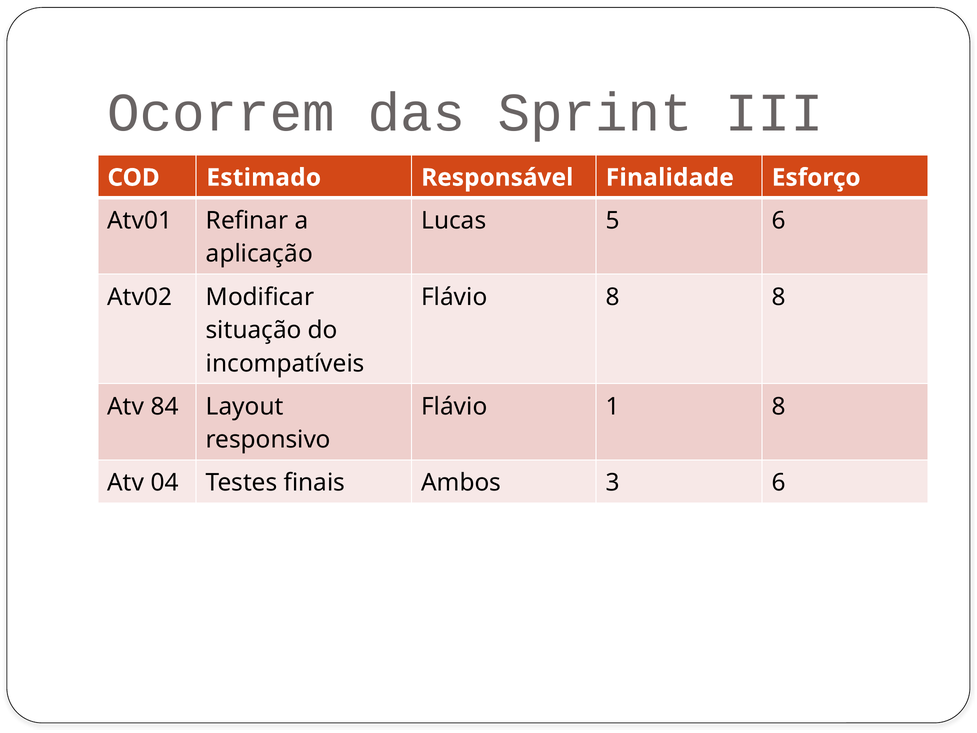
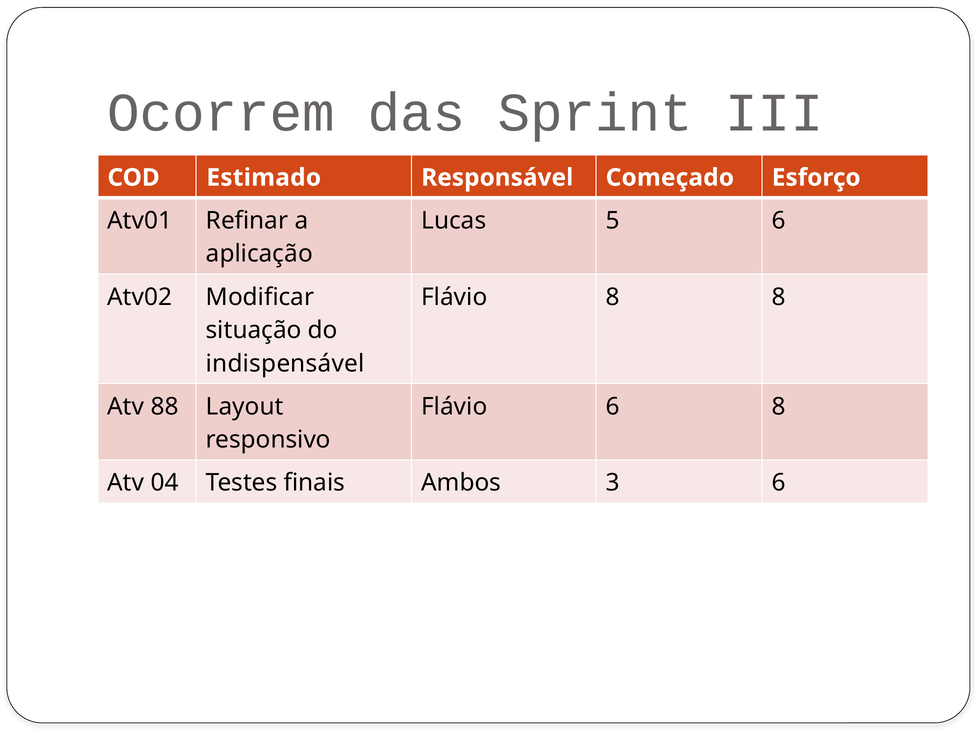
Finalidade: Finalidade -> Começado (670, 178)
incompatíveis: incompatíveis -> indispensável (285, 363)
84: 84 -> 88 (165, 406)
Flávio 1: 1 -> 6 (613, 406)
